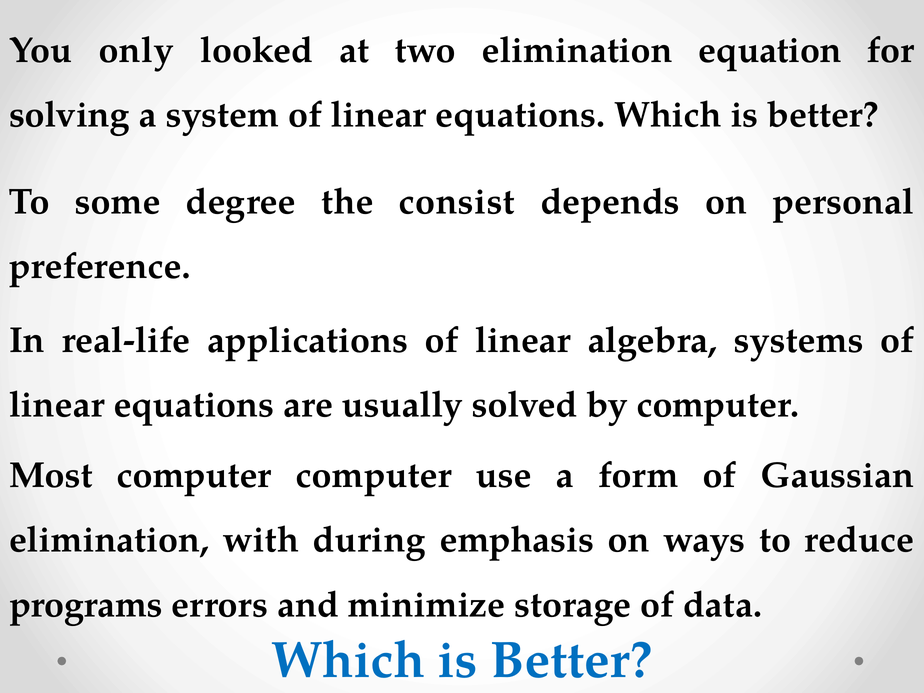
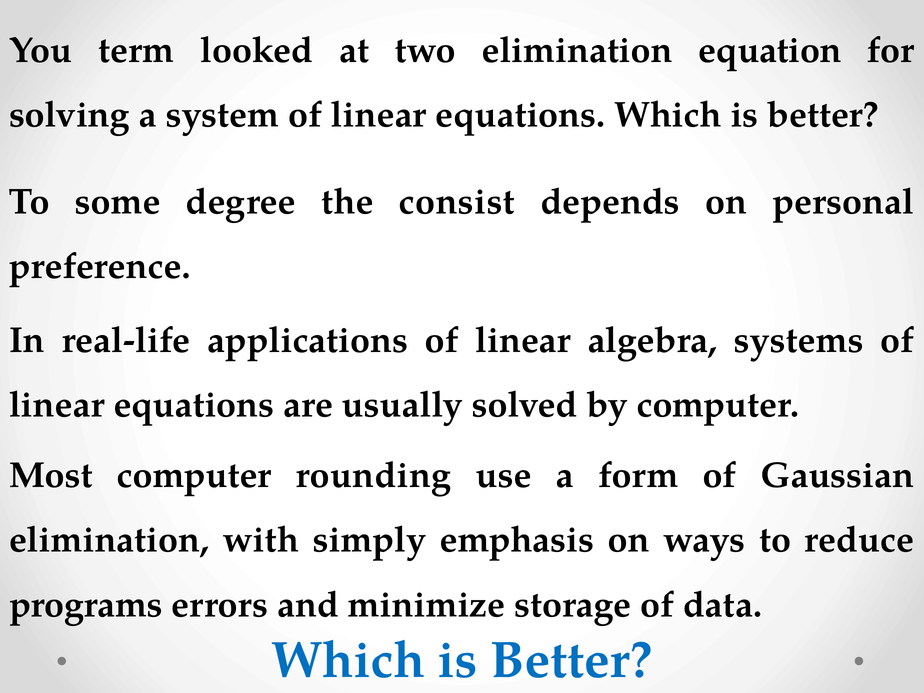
only: only -> term (136, 50)
computer computer: computer -> rounding (374, 475)
during: during -> simply (369, 540)
